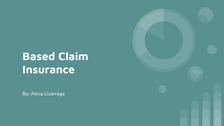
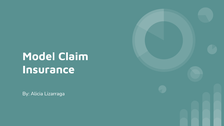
Based: Based -> Model (39, 56)
